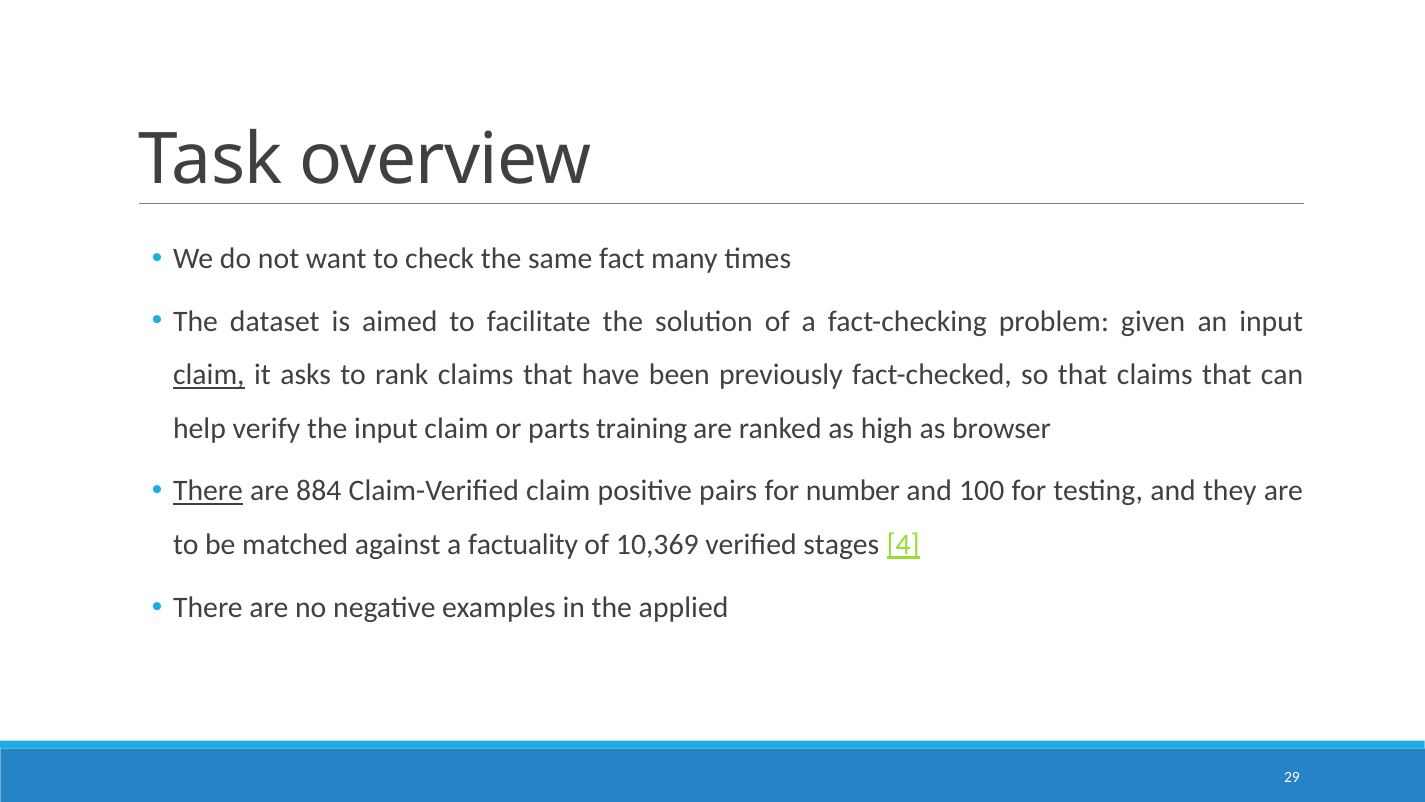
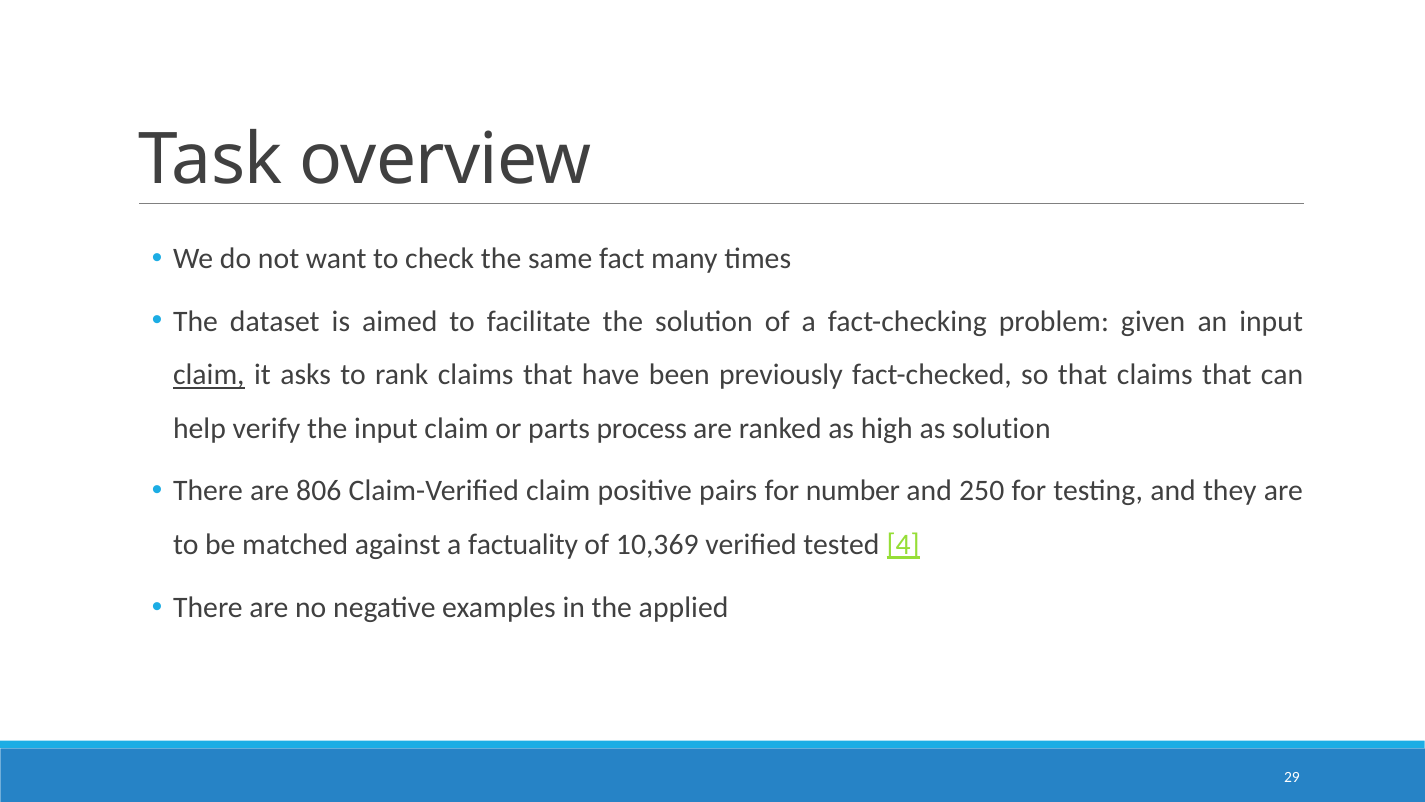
training: training -> process (642, 428)
as browser: browser -> solution (1001, 428)
There underline: present -> none (208, 491)
884: 884 -> 806 (319, 491)
100: 100 -> 250 (982, 491)
stages: stages -> tested (841, 545)
